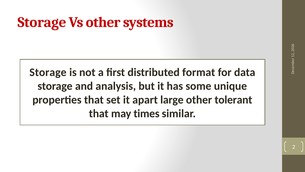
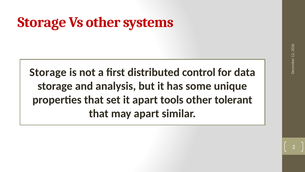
format: format -> control (199, 72)
large: large -> tools (172, 100)
may times: times -> apart (146, 113)
